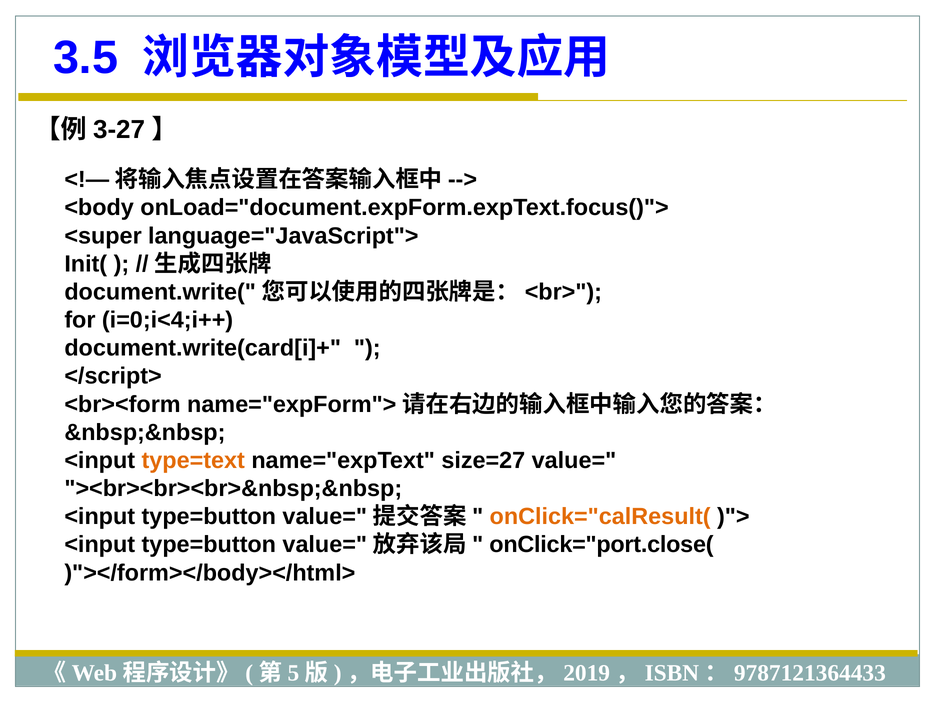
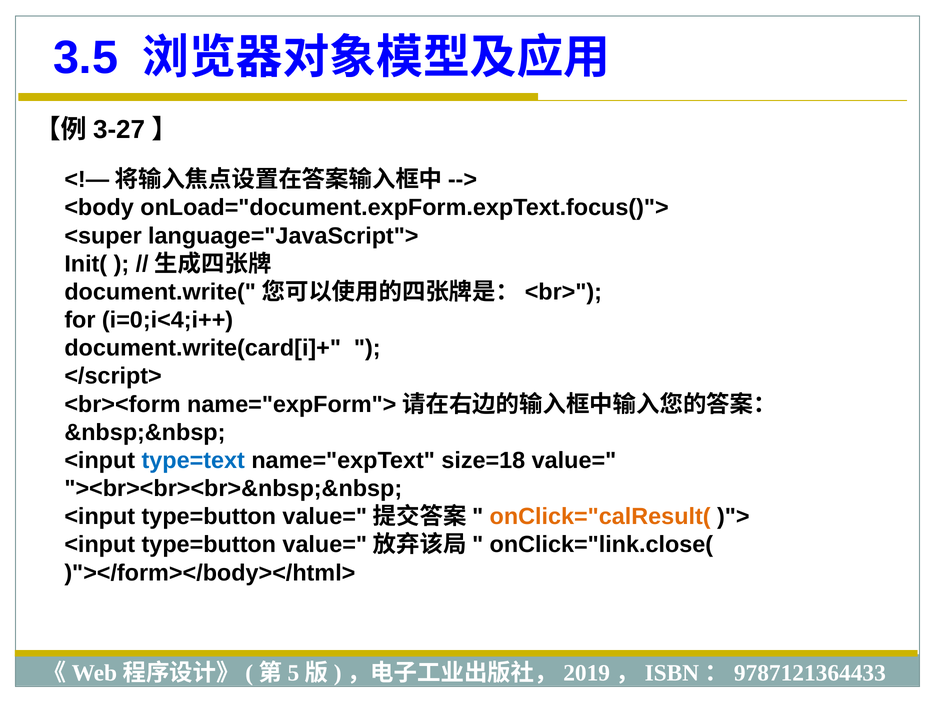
type=text colour: orange -> blue (193, 460)
size=27: size=27 -> size=18 (483, 460)
onClick="port.close(: onClick="port.close( -> onClick="link.close( (601, 545)
